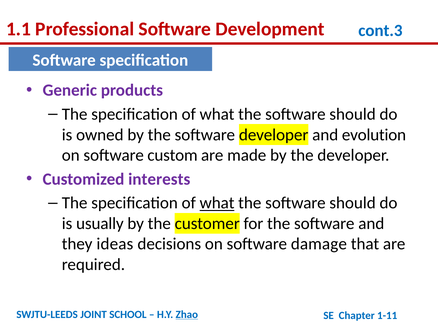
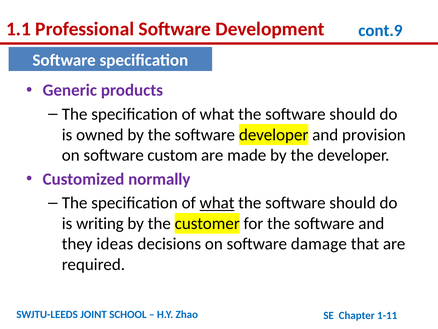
cont.3: cont.3 -> cont.9 (380, 31)
evolution: evolution -> provision (374, 135)
interests: interests -> normally (159, 179)
usually: usually -> writing (100, 223)
Zhao underline: present -> none (187, 314)
